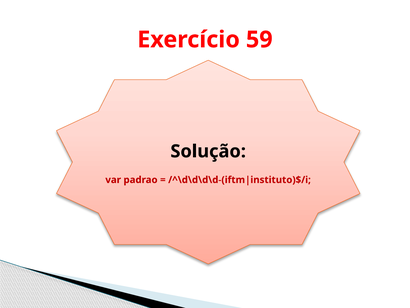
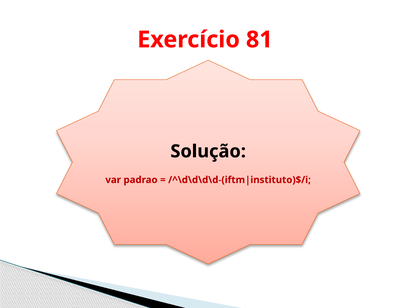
59: 59 -> 81 (259, 40)
